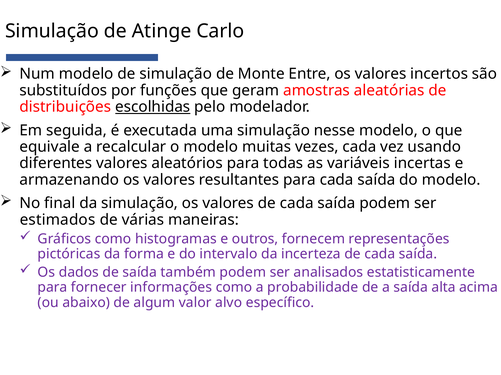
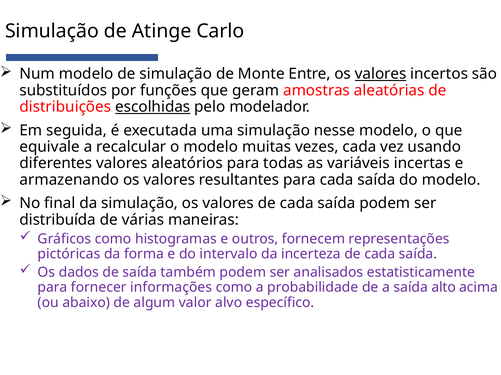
valores underline: none -> present (381, 74)
estimados: estimados -> distribuída (58, 220)
alta: alta -> alto (444, 288)
